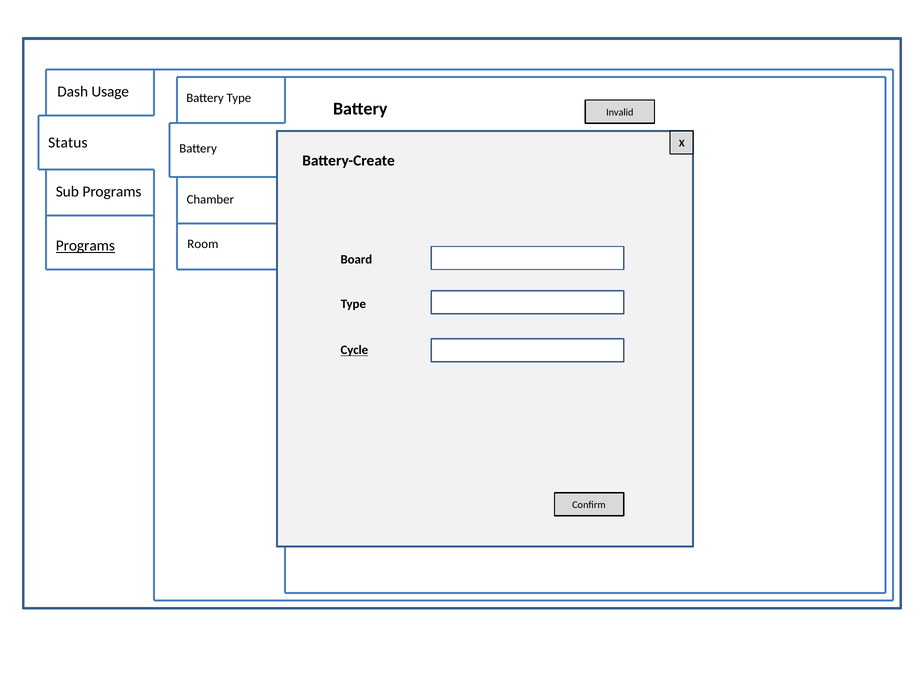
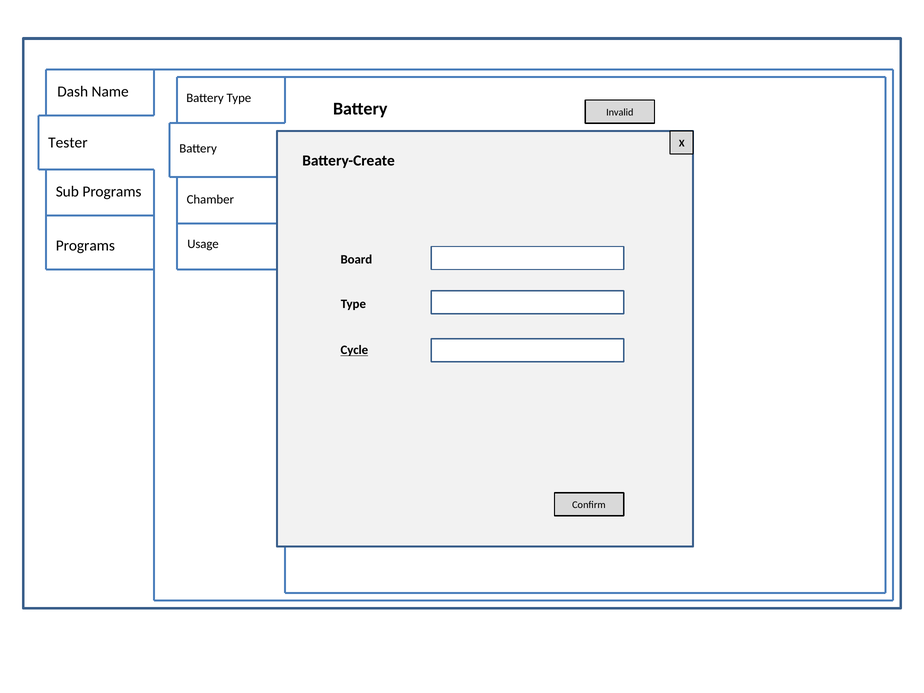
Dash Usage: Usage -> Name (110, 92)
Status: Status -> Tester (68, 143)
Room: Room -> Usage (203, 244)
Programs underline: present -> none (85, 246)
